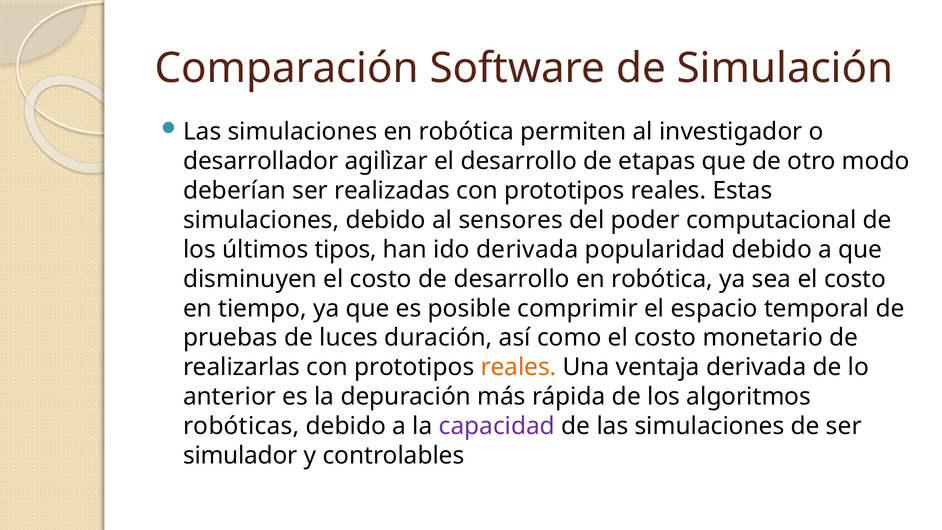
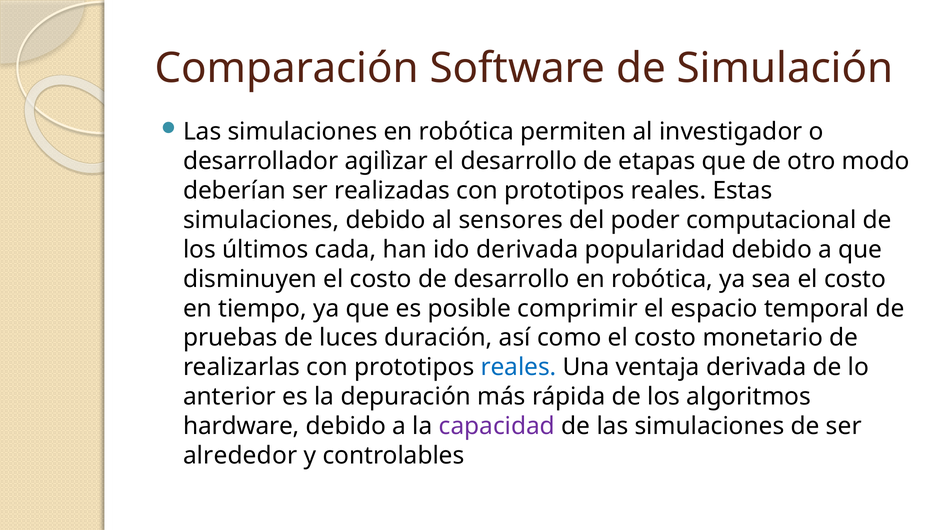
tipos: tipos -> cada (346, 249)
reales colour: orange -> blue (518, 367)
robóticas: robóticas -> hardware (241, 426)
simulador: simulador -> alrededor (240, 455)
